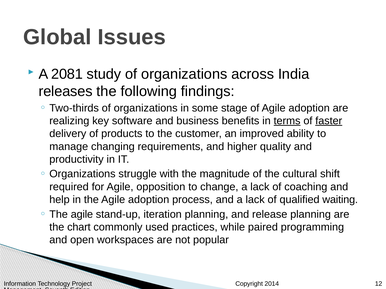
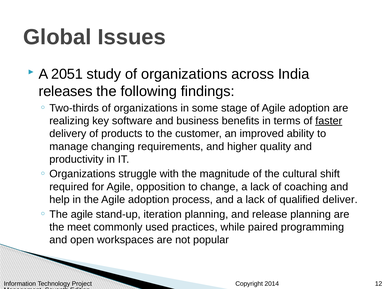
2081: 2081 -> 2051 (67, 74)
terms underline: present -> none (287, 121)
waiting: waiting -> deliver (340, 200)
chart: chart -> meet (79, 227)
